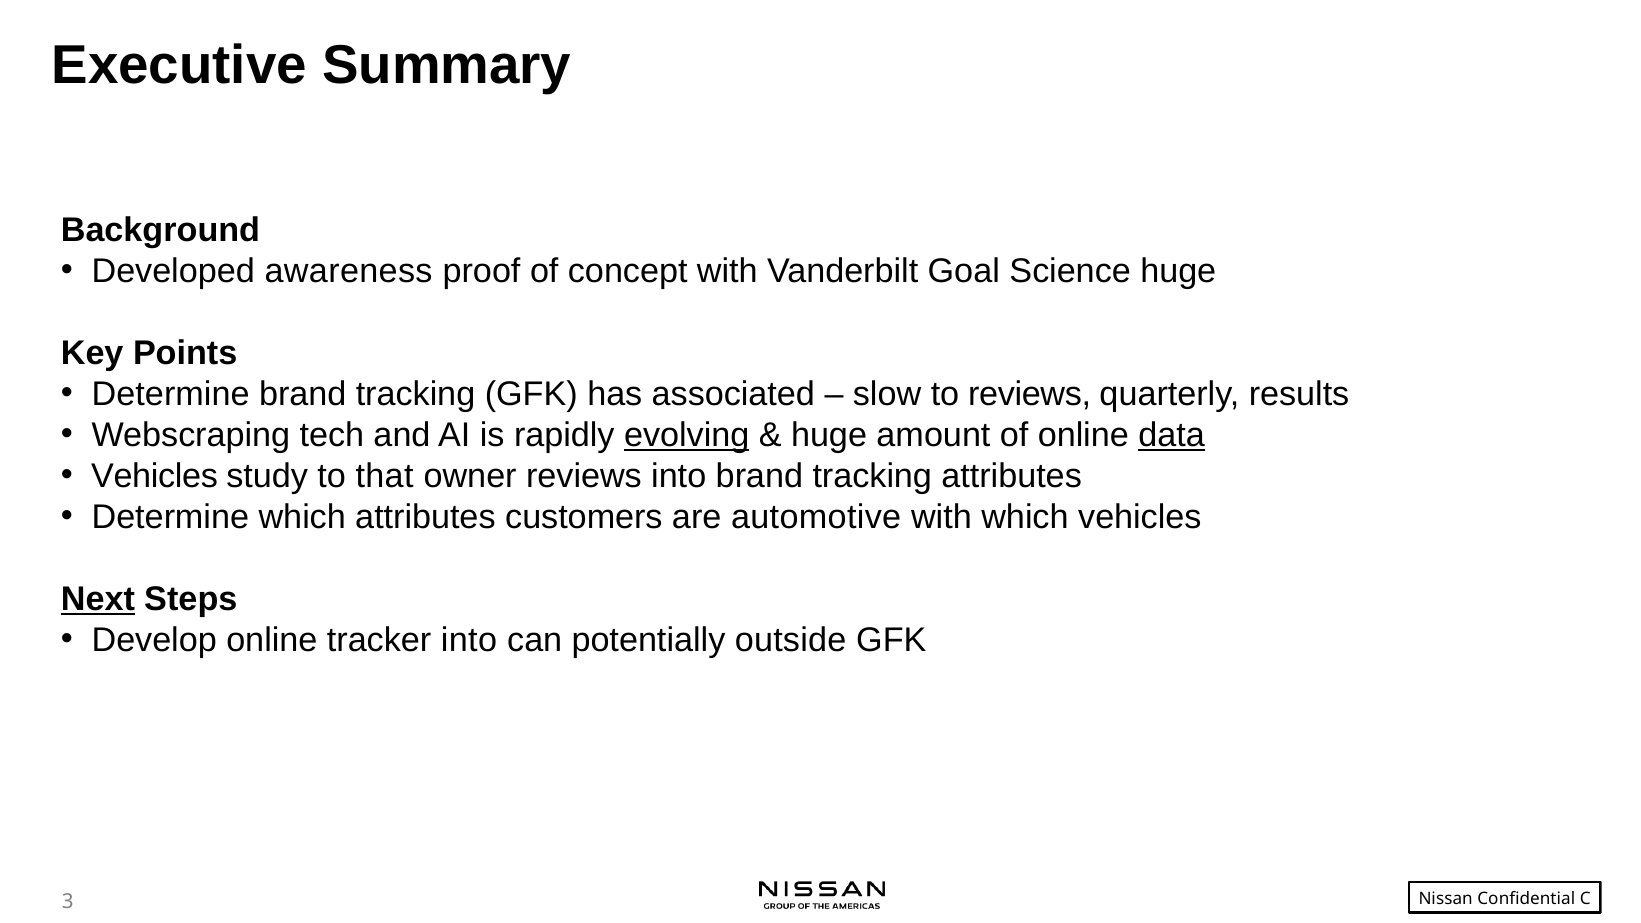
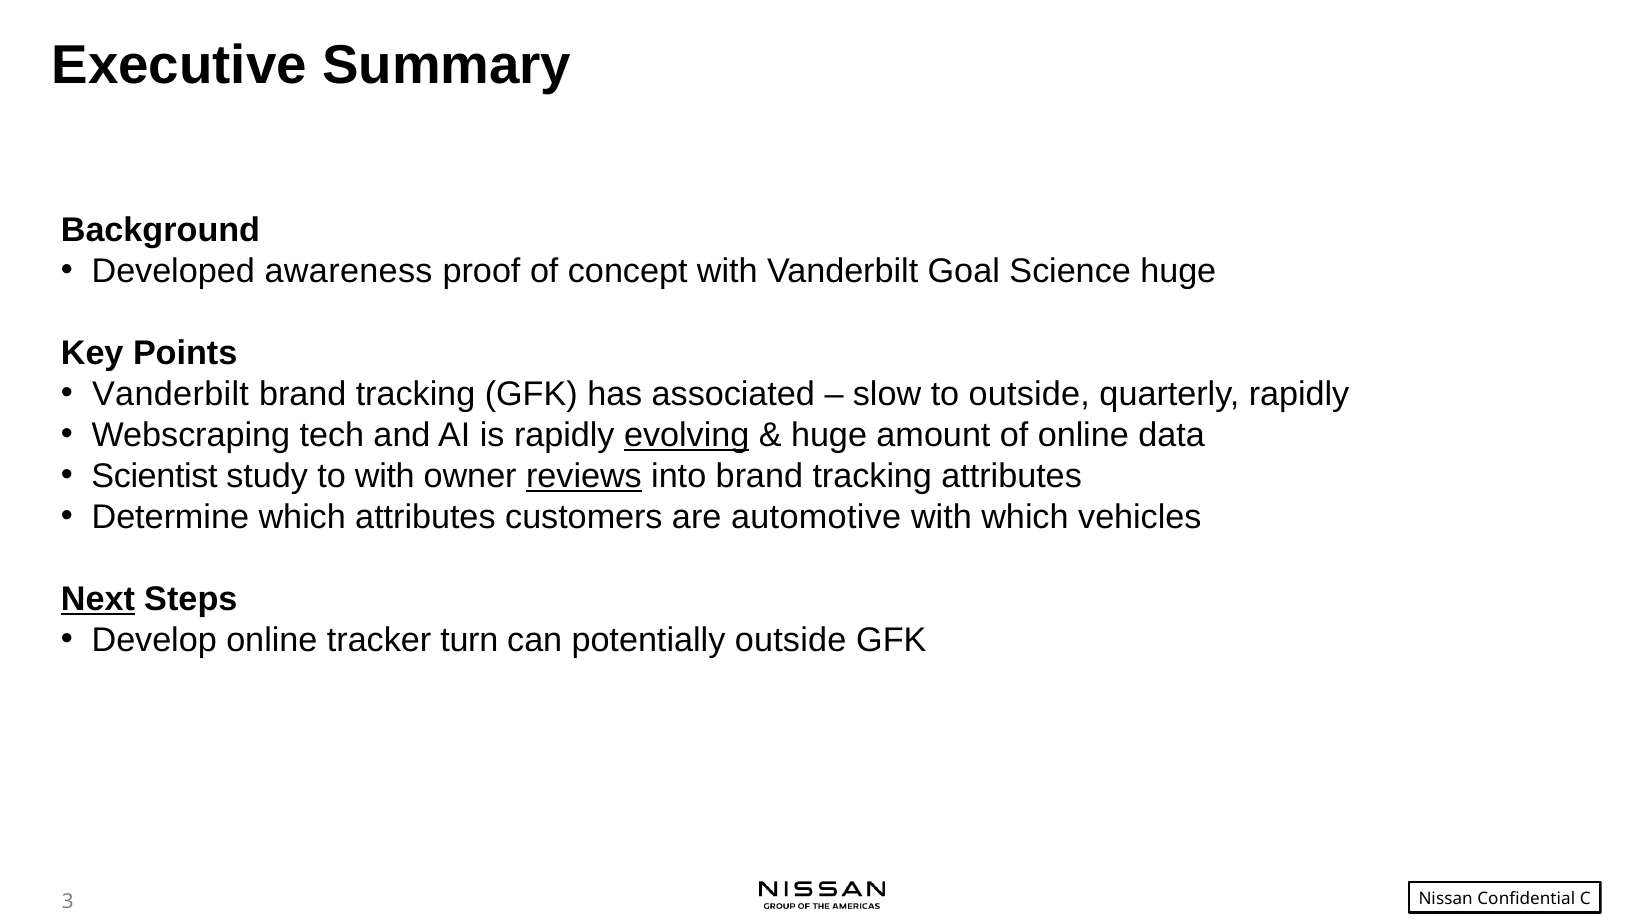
Determine: Determine -> Vanderbilt (171, 395)
to reviews: reviews -> outside (1029, 395)
quarterly results: results -> rapidly (1299, 395)
data underline: present -> none (1172, 436)
Vehicles: Vehicles -> Scientist (154, 477)
to that: that -> with (385, 477)
reviews underline: none -> present (584, 477)
tracker into: into -> turn (469, 641)
